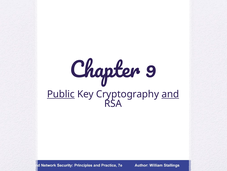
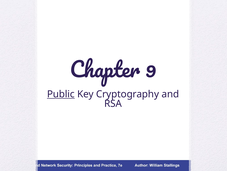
and underline: present -> none (170, 94)
